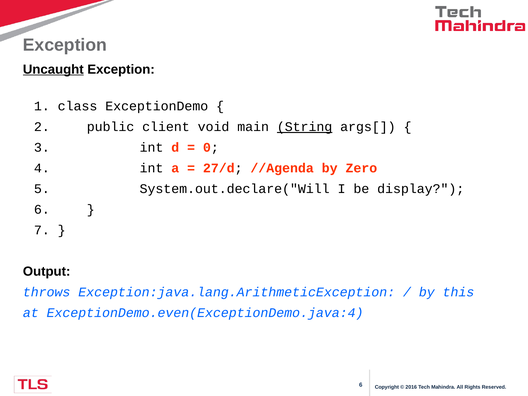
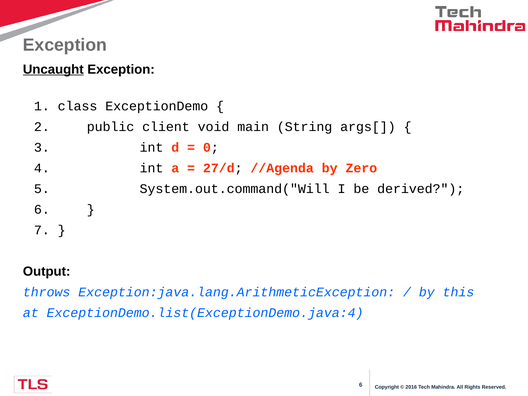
String underline: present -> none (305, 127)
System.out.declare("Will: System.out.declare("Will -> System.out.command("Will (235, 189)
display: display -> derived (421, 189)
ExceptionDemo.even(ExceptionDemo.java:4: ExceptionDemo.even(ExceptionDemo.java:4 -> ExceptionDemo.list(ExceptionDemo.java:4 (205, 313)
